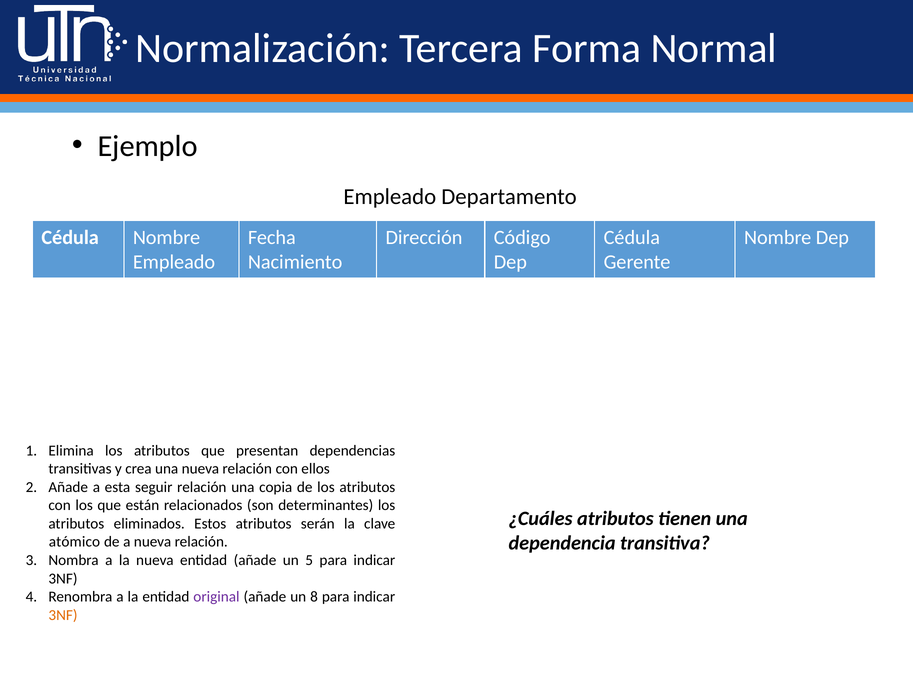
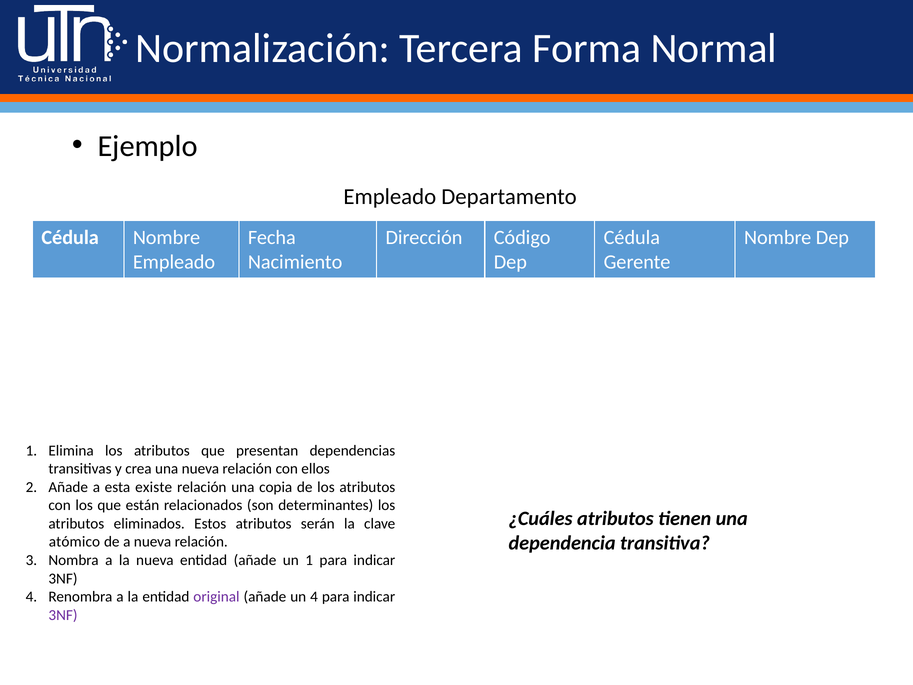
seguir: seguir -> existe (154, 487)
un 5: 5 -> 1 (309, 560)
un 8: 8 -> 4 (314, 597)
3NF colour: orange -> purple (63, 615)
